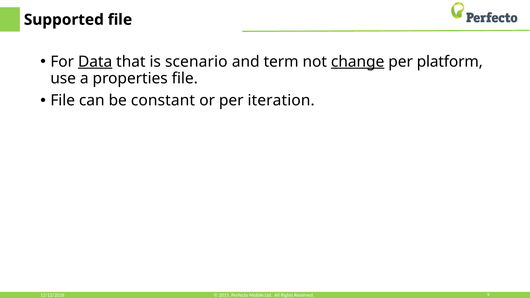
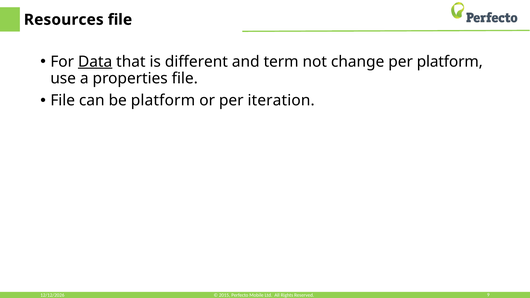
Supported: Supported -> Resources (64, 20)
scenario: scenario -> different (196, 62)
change underline: present -> none (358, 62)
be constant: constant -> platform (163, 101)
